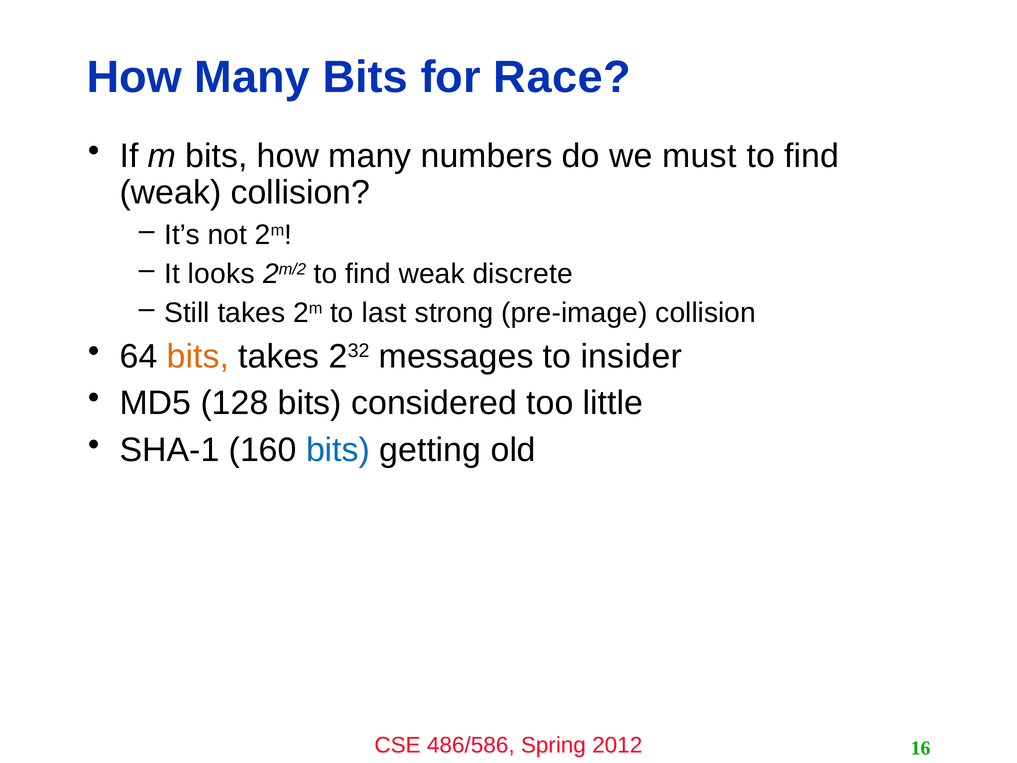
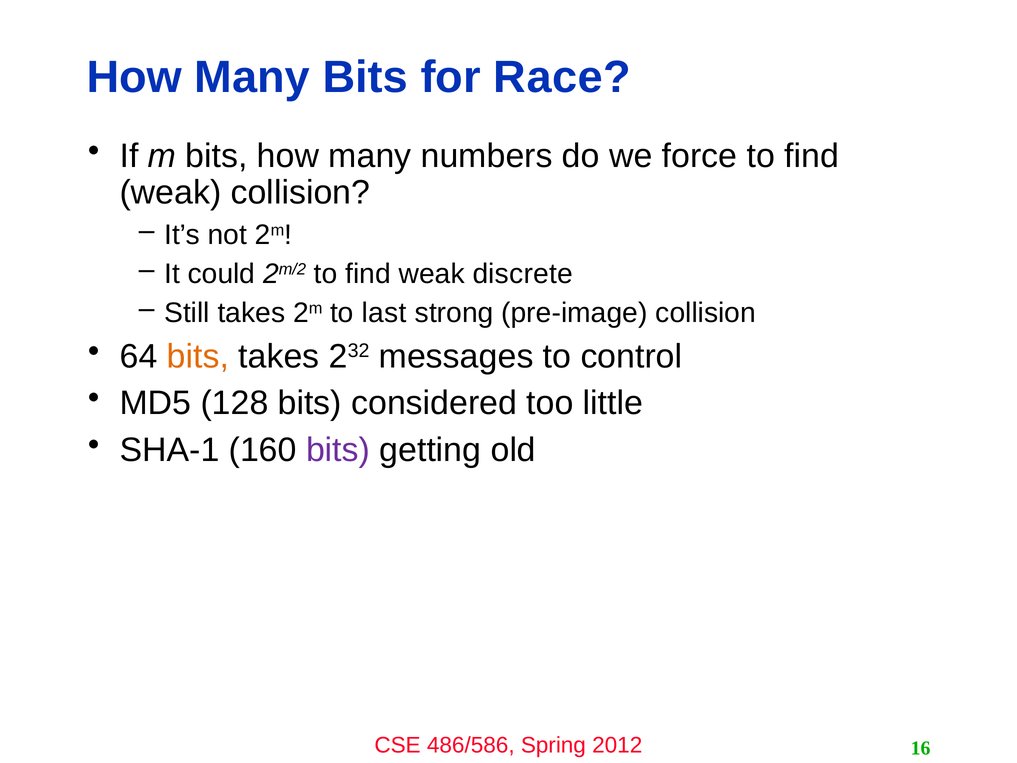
must: must -> force (699, 156)
looks: looks -> could (221, 274)
insider: insider -> control (631, 356)
bits colour: blue -> purple (338, 450)
